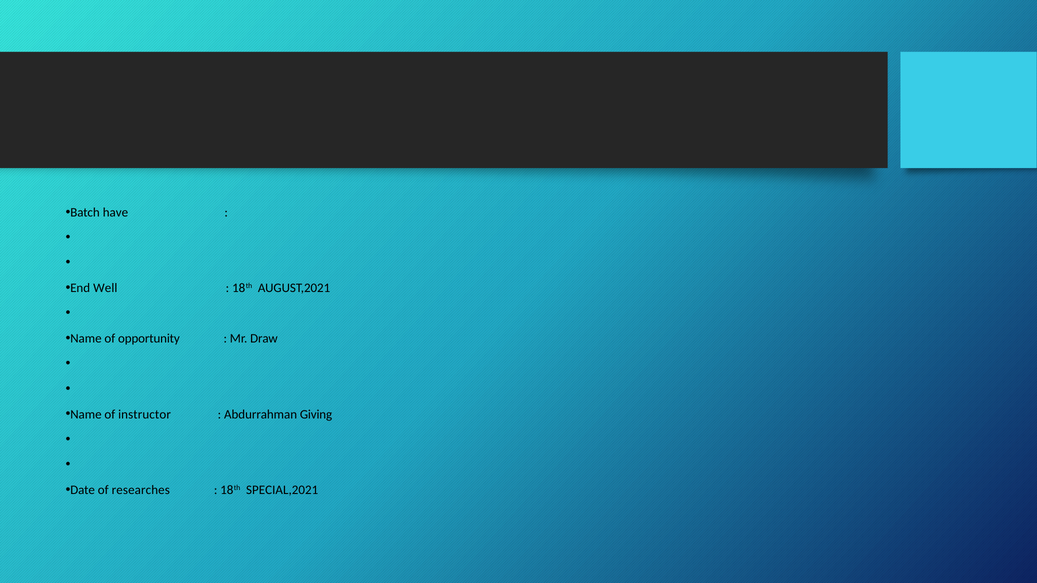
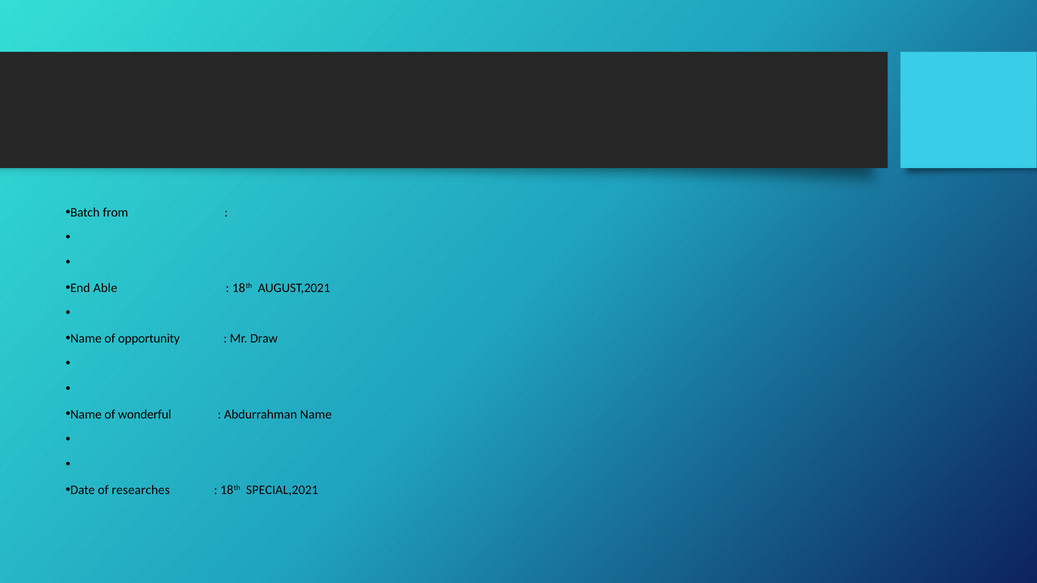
have: have -> from (115, 212)
Well: Well -> Able (105, 288)
instructor: instructor -> wonderful (145, 414)
Abdurrahman Giving: Giving -> Name (316, 414)
